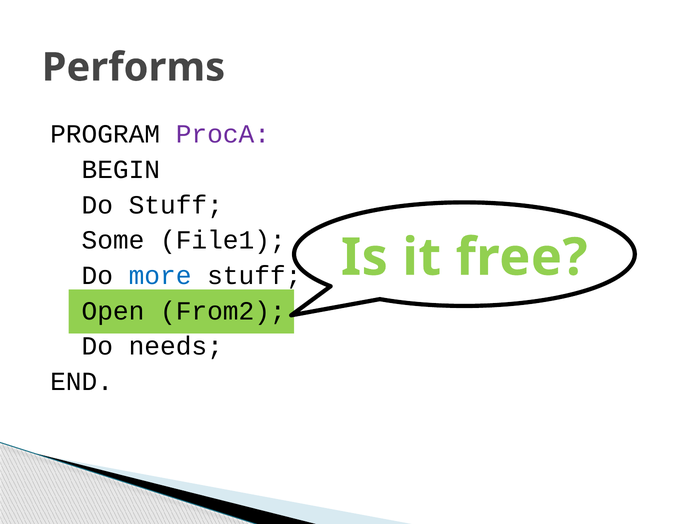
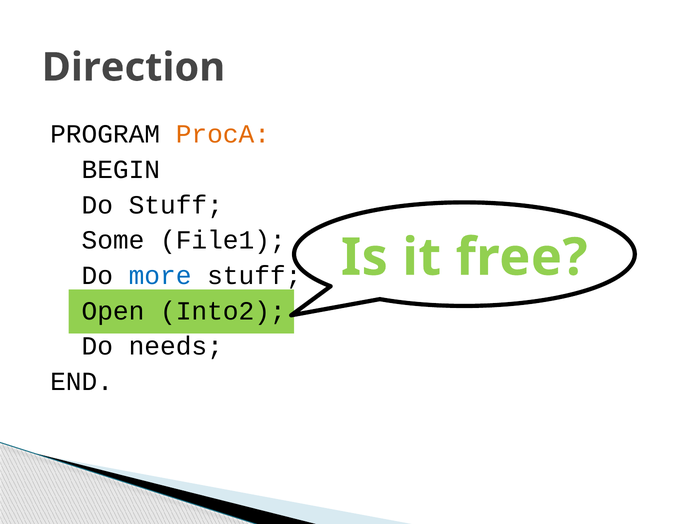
Performs: Performs -> Direction (133, 67)
ProcA colour: purple -> orange (223, 134)
From2: From2 -> Into2 (223, 311)
